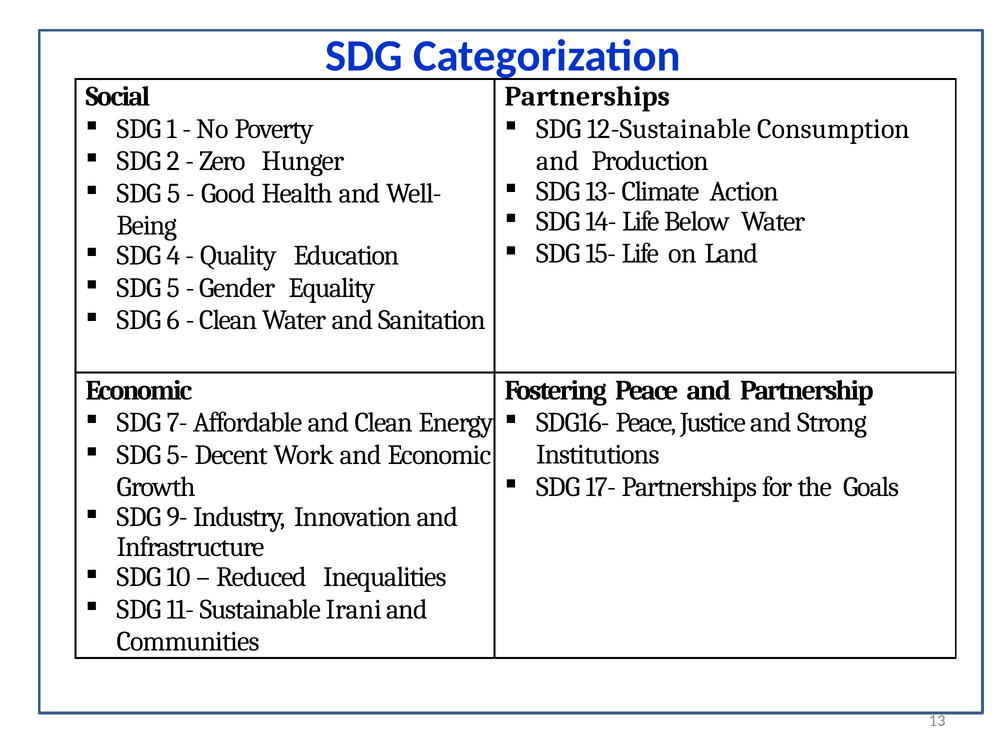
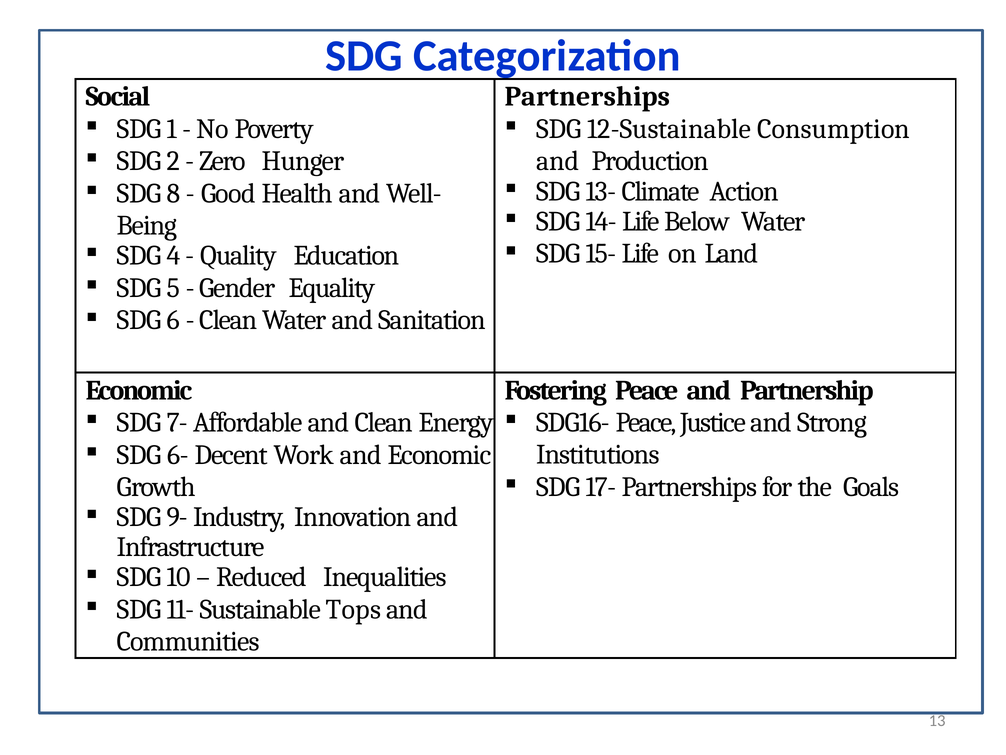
5: 5 -> 8 (174, 193)
5-: 5- -> 6- (178, 455)
Irani: Irani -> Tops (354, 609)
